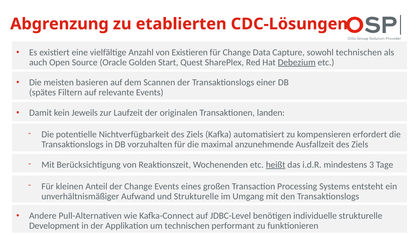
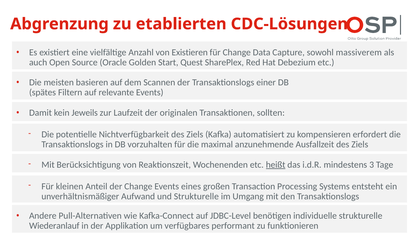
sowohl technischen: technischen -> massiverem (359, 52)
Debezium underline: present -> none (297, 63)
landen: landen -> sollten (271, 113)
Development: Development -> Wiederanlauf (54, 227)
um technischen: technischen -> verfügbares (187, 227)
